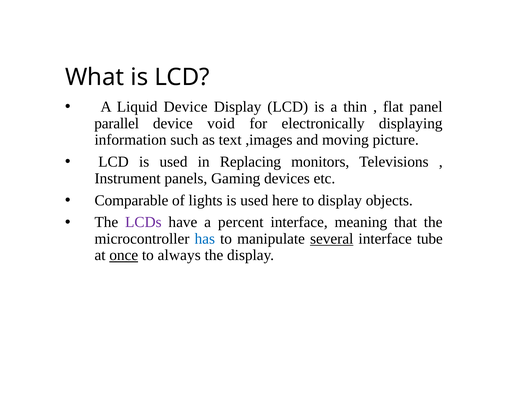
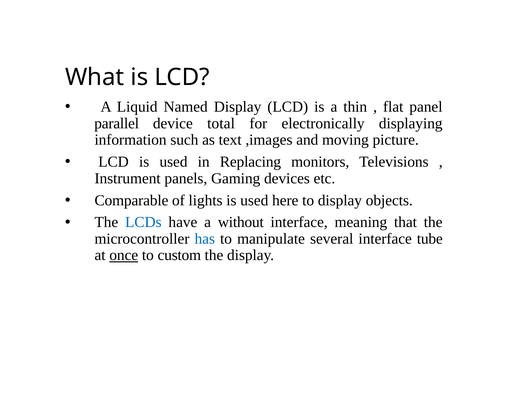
Liquid Device: Device -> Named (186, 107)
void: void -> total (221, 123)
LCDs colour: purple -> blue (143, 222)
percent: percent -> without (241, 222)
several underline: present -> none (332, 239)
always: always -> custom (179, 255)
